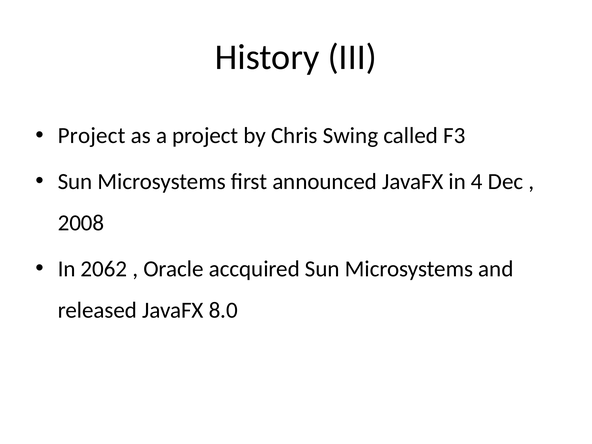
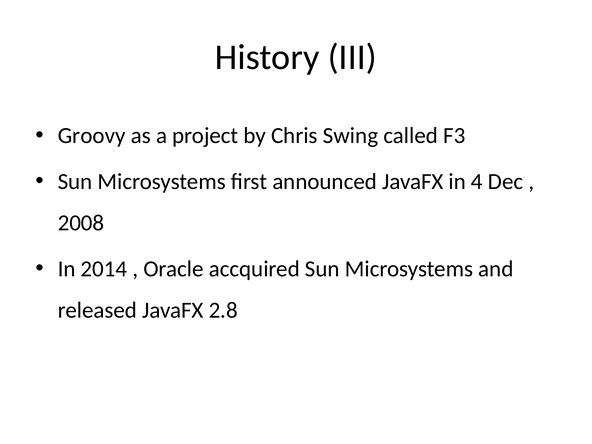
Project: Project -> Groovy (92, 136)
2062: 2062 -> 2014 (104, 269)
8.0: 8.0 -> 2.8 (223, 310)
